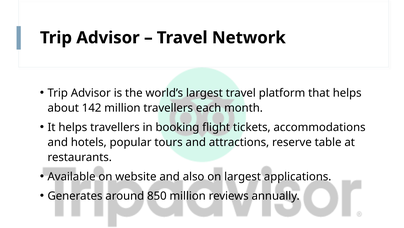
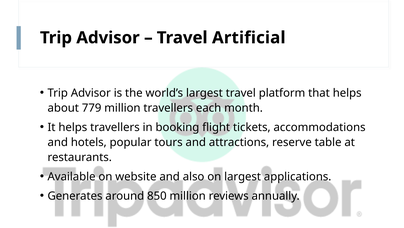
Network: Network -> Artificial (249, 38)
142: 142 -> 779 (92, 108)
